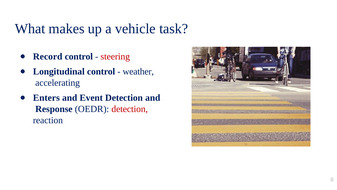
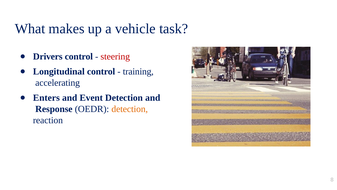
Record: Record -> Drivers (48, 56)
weather: weather -> training (138, 71)
detection colour: red -> orange (130, 109)
